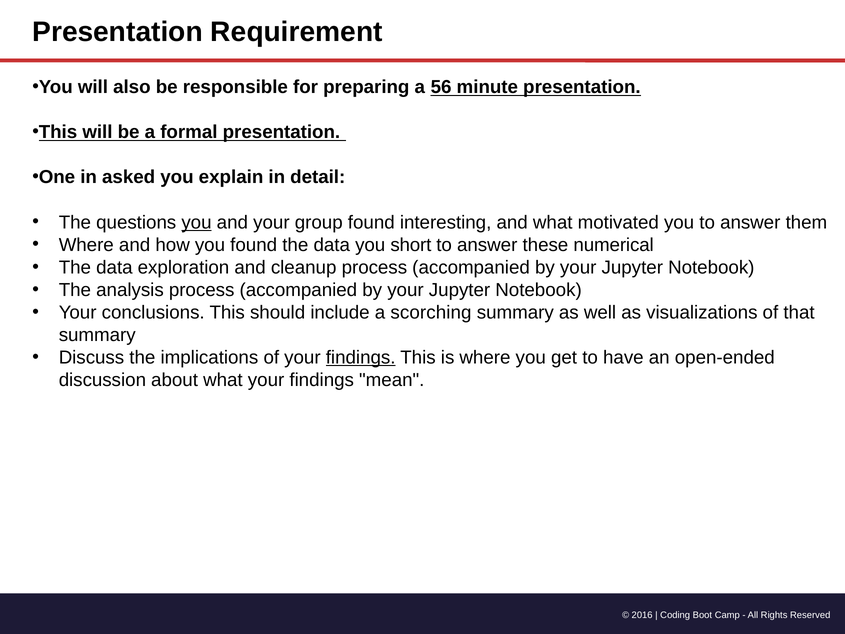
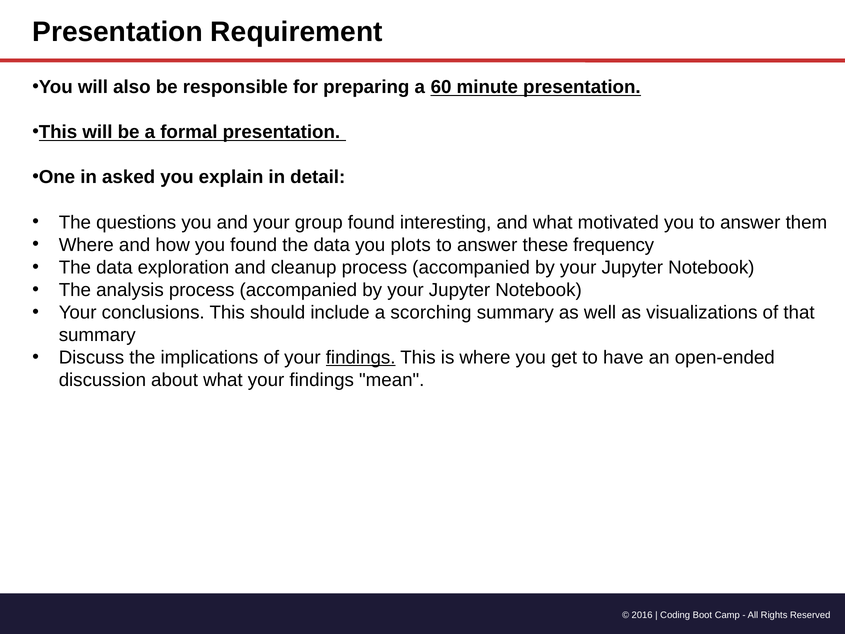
56: 56 -> 60 (441, 87)
you underline: present -> none (196, 222)
short: short -> plots (411, 245)
numerical: numerical -> frequency (614, 245)
